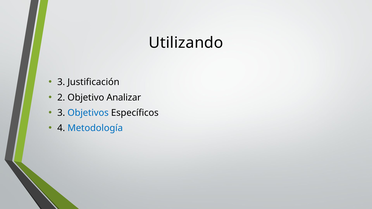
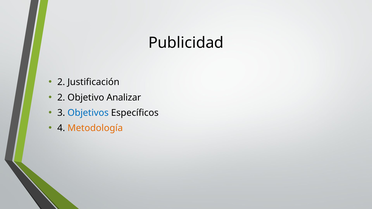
Utilizando: Utilizando -> Publicidad (186, 43)
3: 3 -> 2 (61, 82)
Metodología colour: blue -> orange (95, 128)
